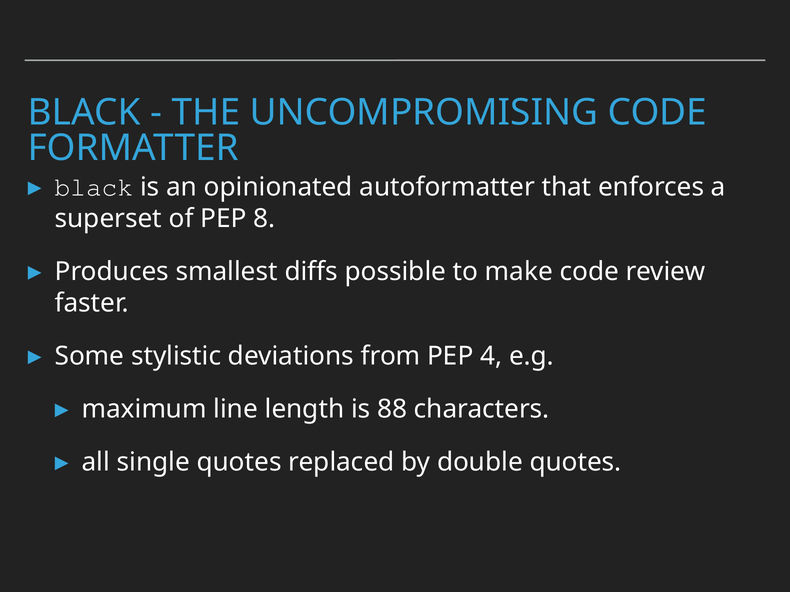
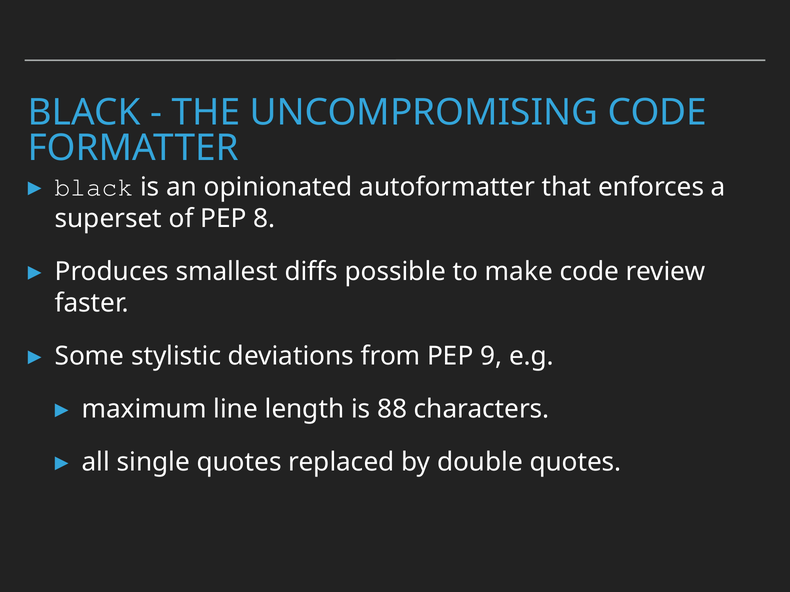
4: 4 -> 9 (491, 356)
